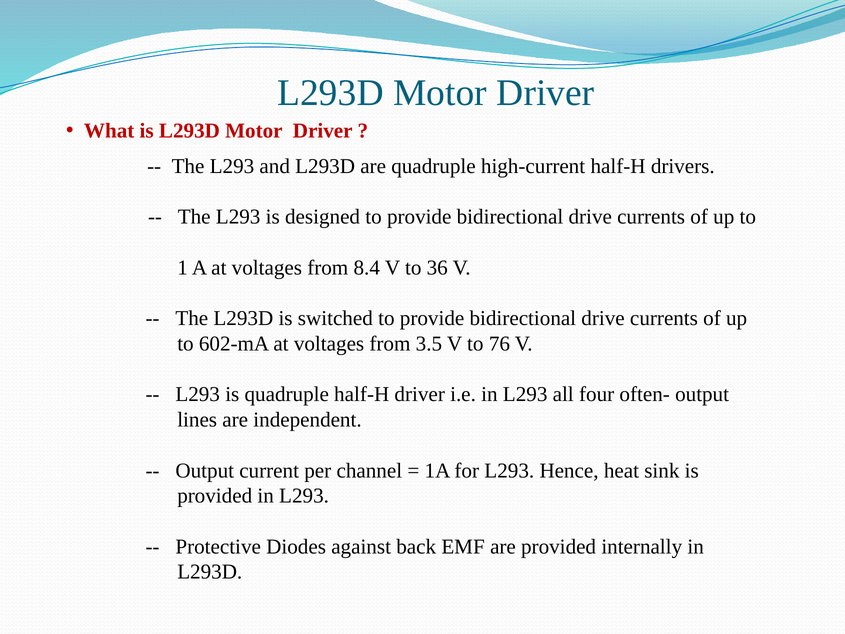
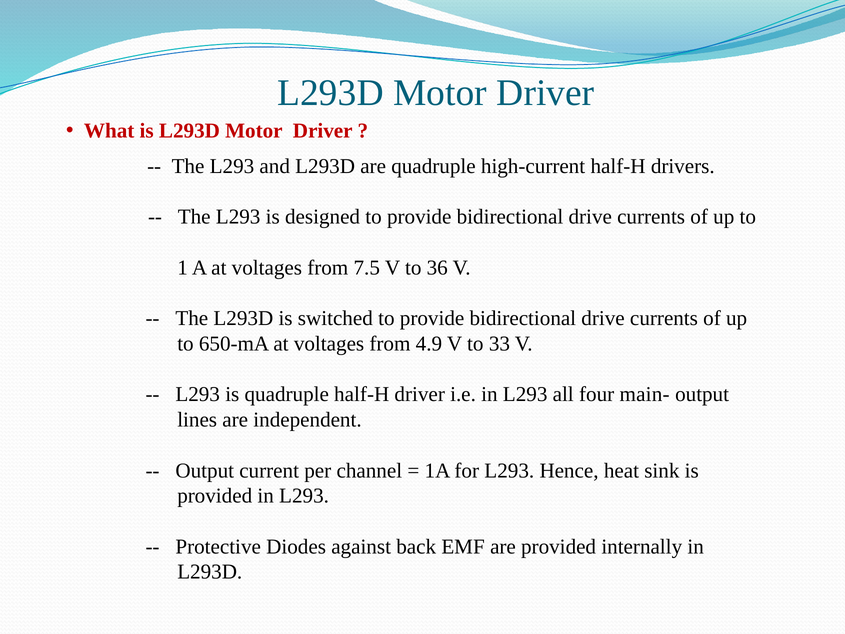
8.4: 8.4 -> 7.5 (367, 268)
602-mA: 602-mA -> 650-mA (234, 344)
3.5: 3.5 -> 4.9 (429, 344)
76: 76 -> 33 (499, 344)
often-: often- -> main- (645, 394)
